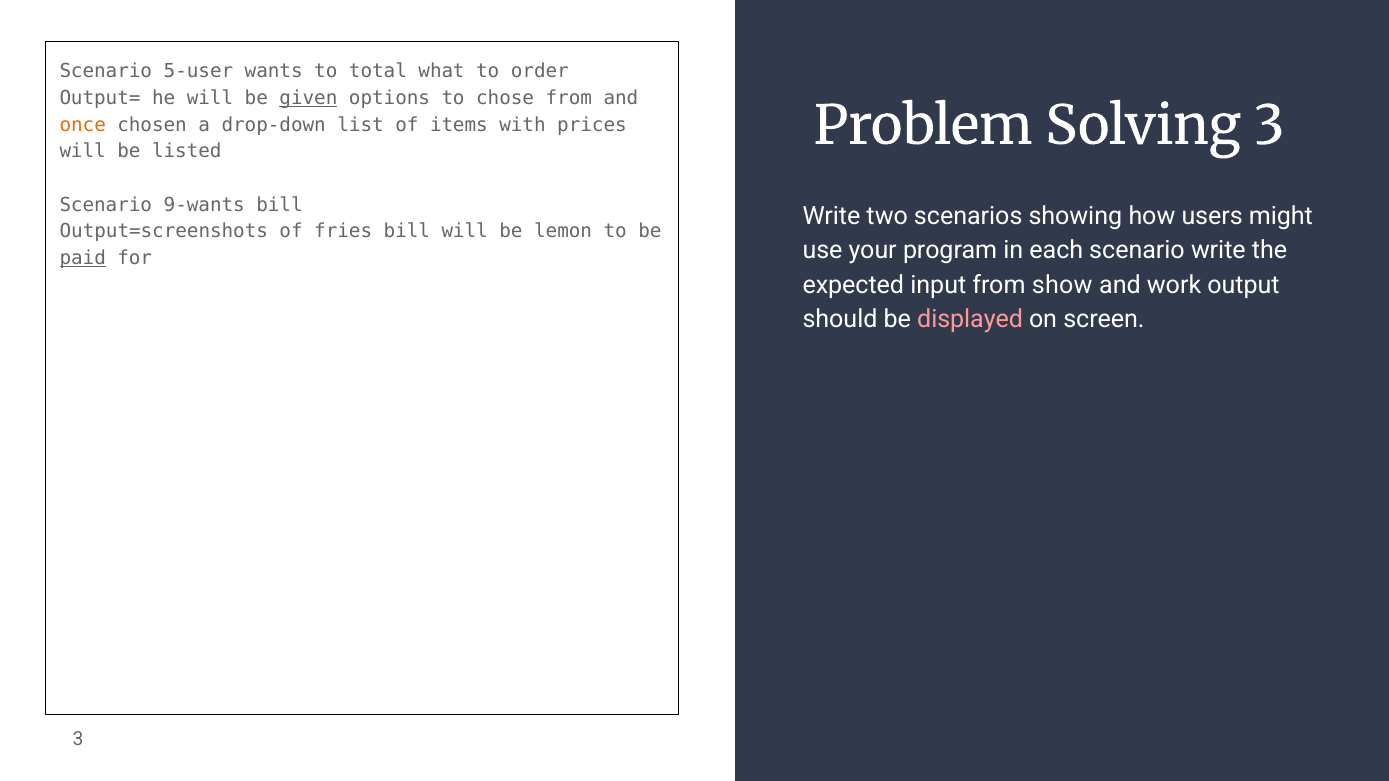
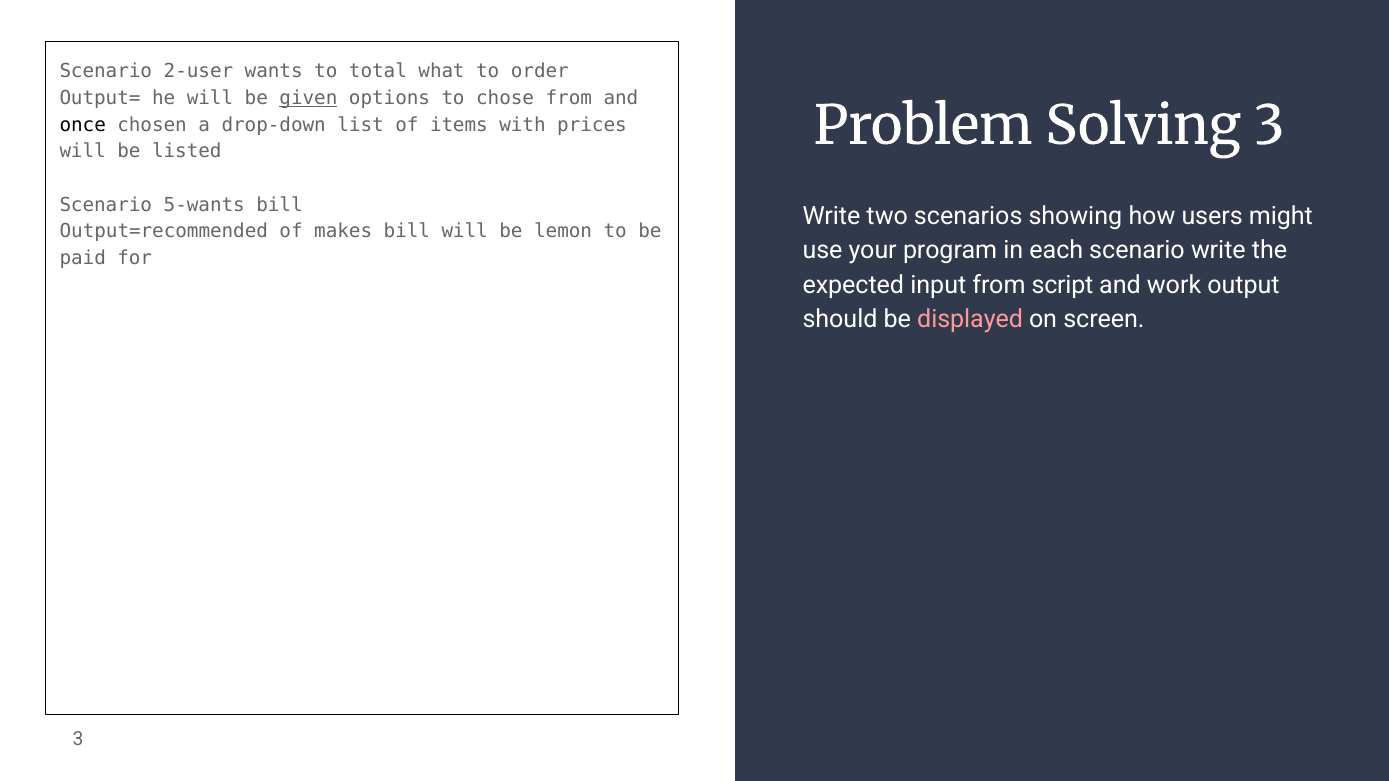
5-user: 5-user -> 2-user (198, 72)
once colour: orange -> black (83, 125)
9-wants: 9-wants -> 5-wants (204, 205)
Output=screenshots: Output=screenshots -> Output=recommended (164, 231)
fries: fries -> makes (343, 231)
paid underline: present -> none (83, 258)
show: show -> script (1062, 285)
